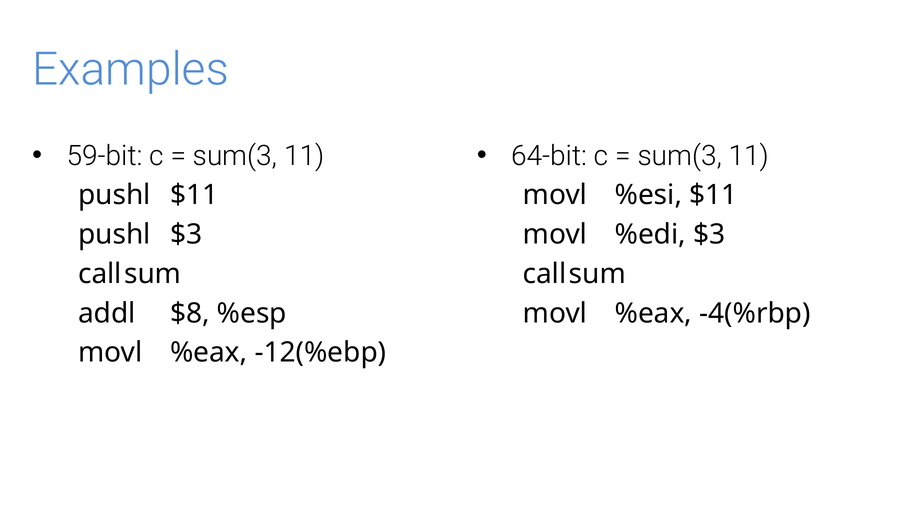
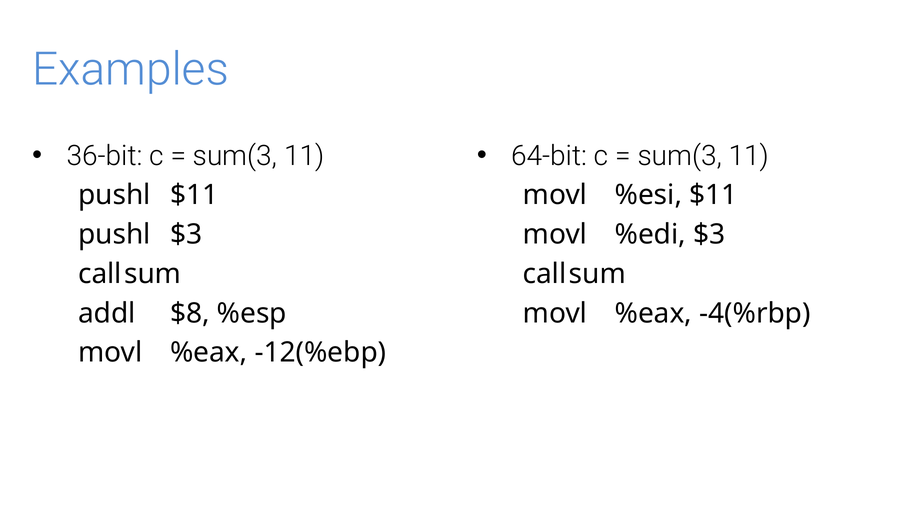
59-bit: 59-bit -> 36-bit (105, 156)
